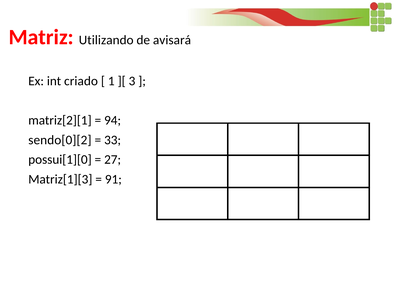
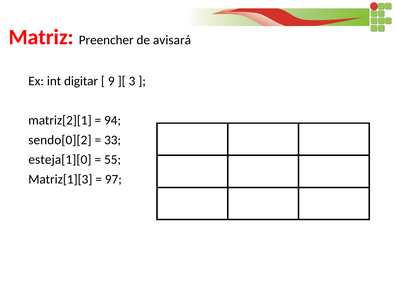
Utilizando: Utilizando -> Preencher (106, 40)
criado: criado -> digitar (81, 81)
1: 1 -> 9 (111, 81)
possui[1][0: possui[1][0 -> esteja[1][0 (60, 160)
27: 27 -> 55 (113, 160)
91: 91 -> 97 (113, 179)
